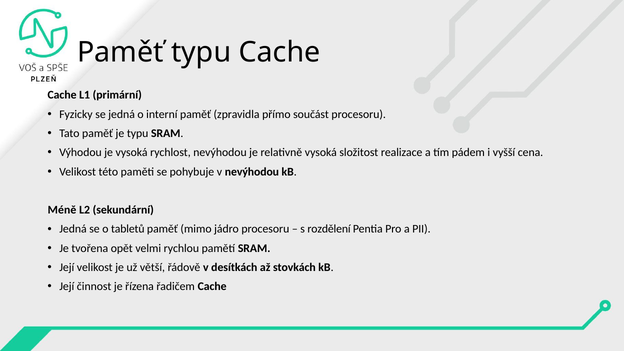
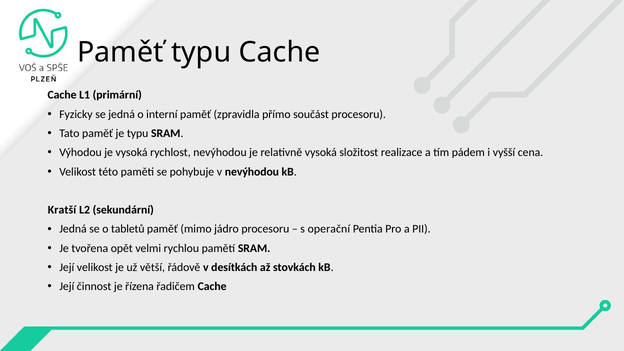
Méně: Méně -> Kratší (62, 210)
rozdělení: rozdělení -> operační (329, 229)
